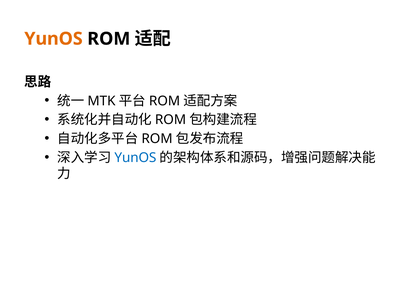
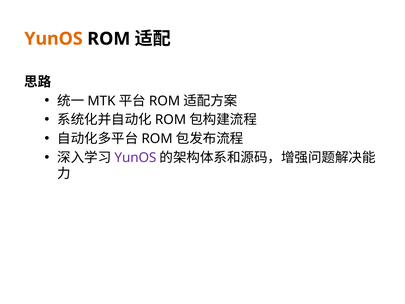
YunOS colour: blue -> purple (135, 158)
